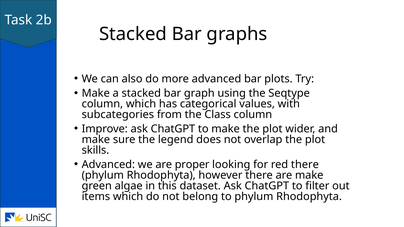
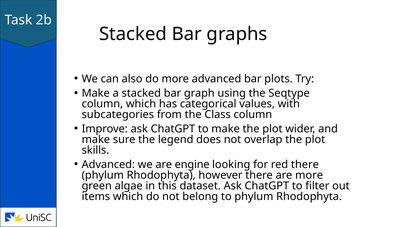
proper: proper -> engine (192, 165)
are make: make -> more (309, 175)
